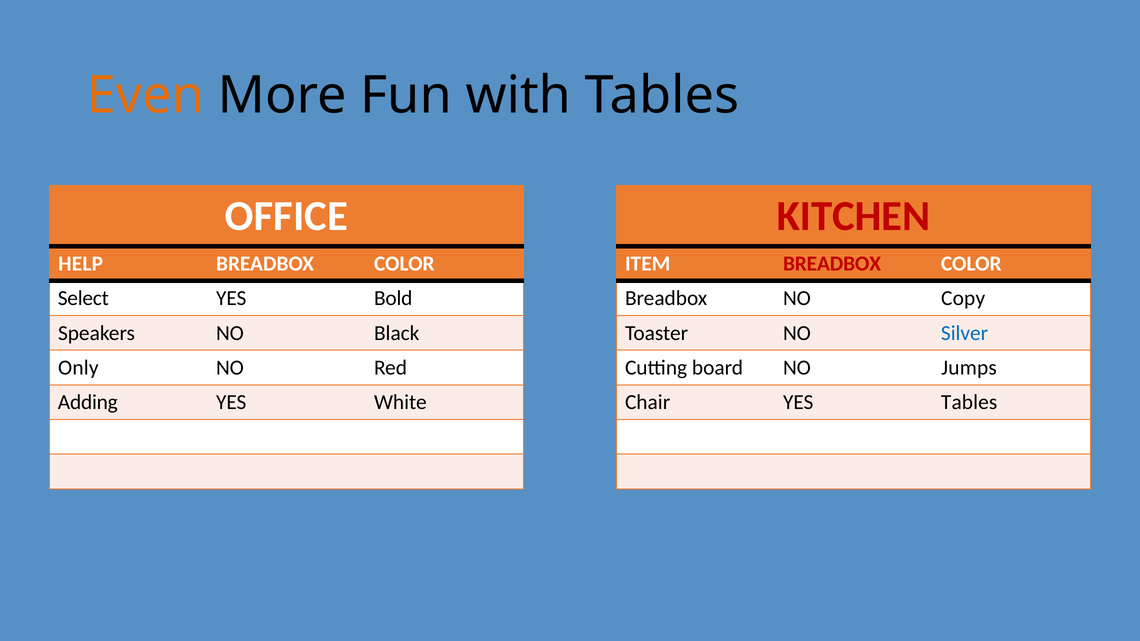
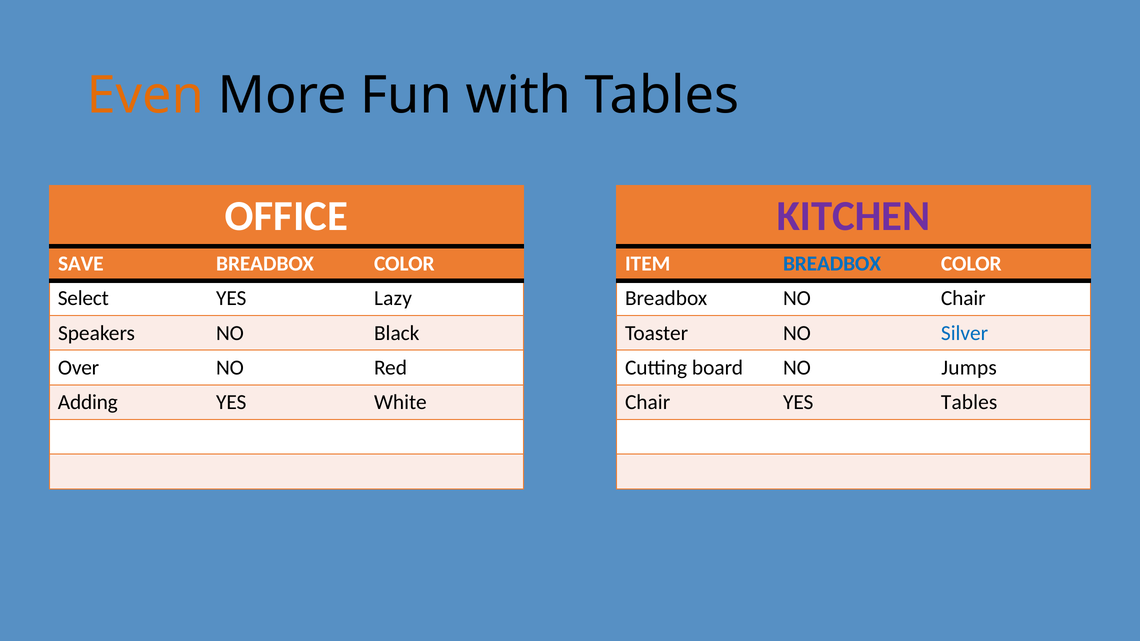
KITCHEN colour: red -> purple (853, 216)
HELP: HELP -> SAVE (81, 264)
BREADBOX colour: red -> blue (832, 264)
Bold: Bold -> Lazy (393, 299)
NO Copy: Copy -> Chair (963, 299)
Only: Only -> Over (79, 368)
